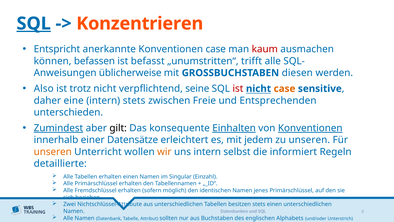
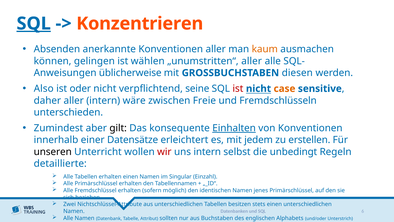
Entspricht: Entspricht -> Absenden (57, 49)
Konventionen case: case -> aller (216, 49)
kaum colour: red -> orange (265, 49)
befassen: befassen -> gelingen (94, 61)
befasst: befasst -> wählen (148, 61)
„unumstritten“ trifft: trifft -> aller (252, 61)
trotz: trotz -> oder (80, 89)
daher eine: eine -> aller (74, 100)
intern stets: stets -> wäre (134, 100)
Entsprechenden: Entsprechenden -> Fremdschlüsseln (278, 100)
Zumindest underline: present -> none (58, 128)
Konventionen underline: present -> none (310, 128)
zu unseren: unseren -> erstellen (309, 140)
unseren colour: orange -> black (53, 152)
wir colour: orange -> red (164, 152)
informiert: informiert -> unbedingt (293, 152)
